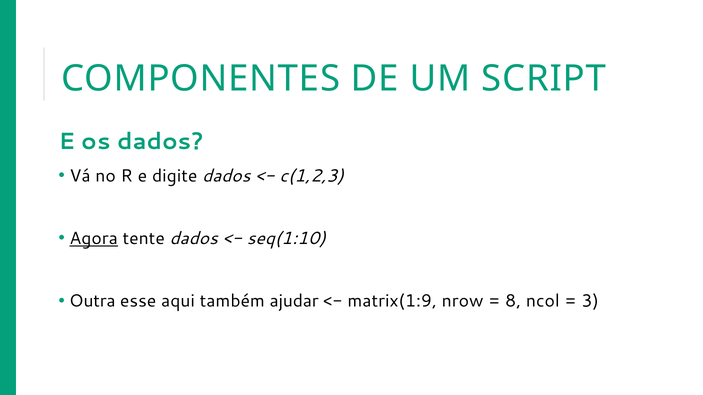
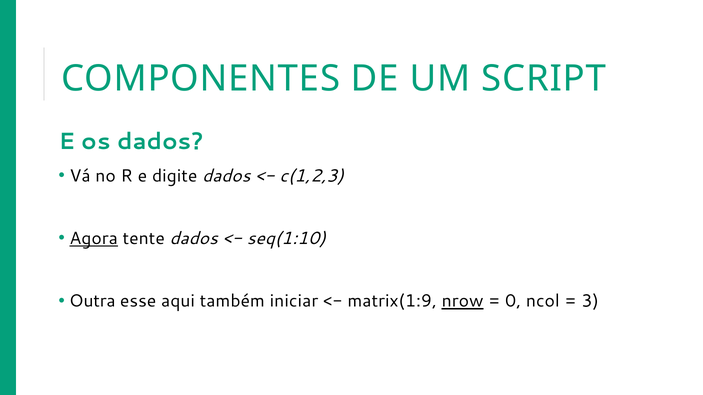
ajudar: ajudar -> iniciar (294, 302)
nrow underline: none -> present (463, 302)
8: 8 -> 0 (513, 302)
